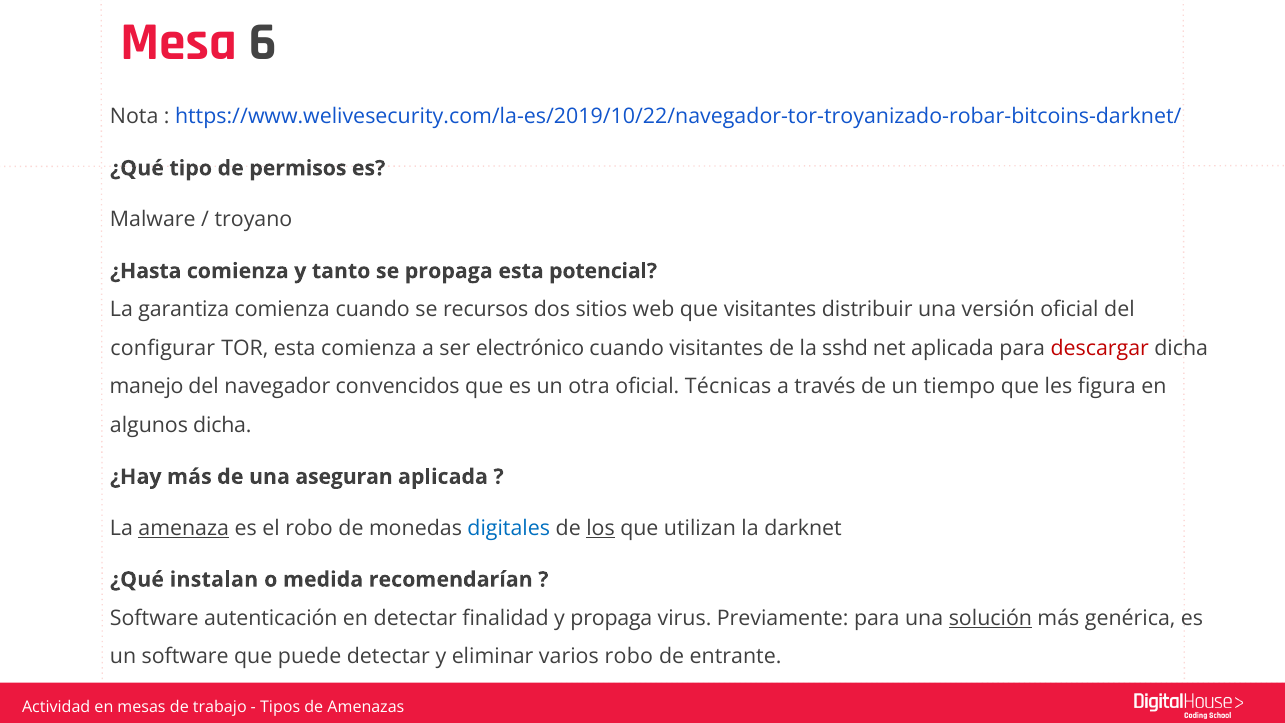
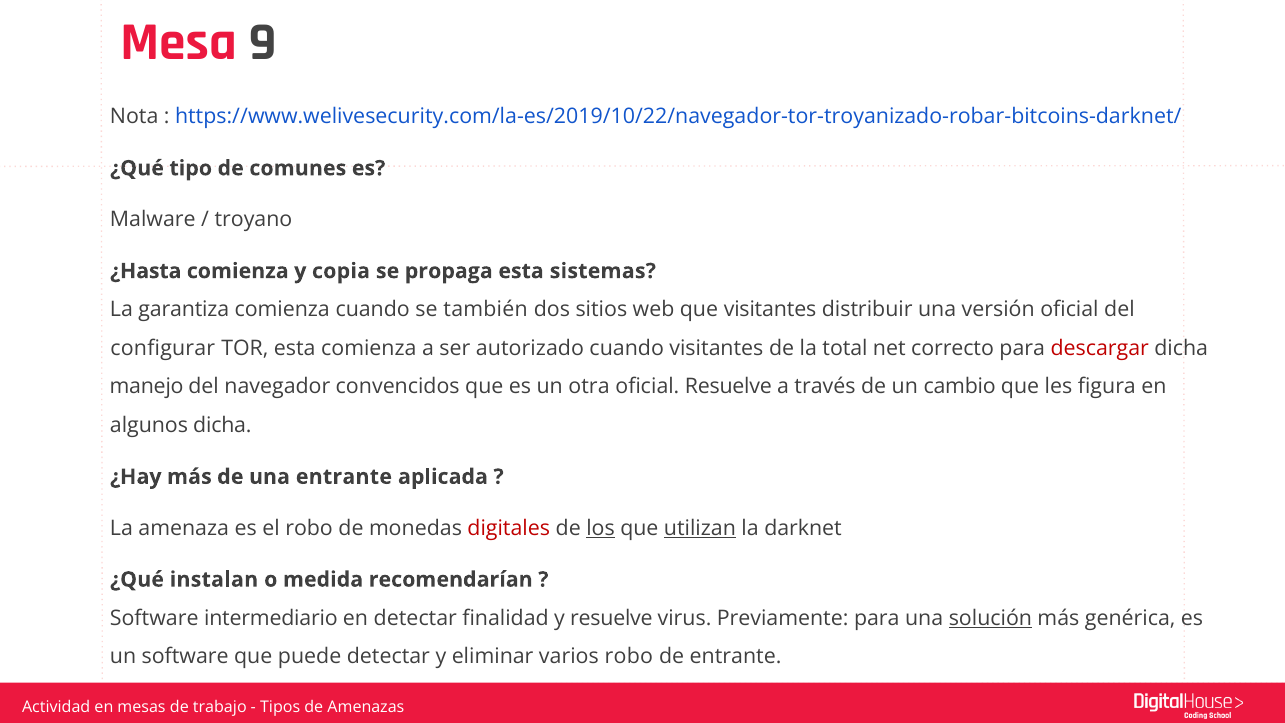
6: 6 -> 9 (263, 41)
permisos: permisos -> comunes (298, 168)
tanto: tanto -> copia (341, 271)
potencial: potencial -> sistemas (603, 271)
recursos: recursos -> también (486, 310)
electrónico: electrónico -> autorizado (530, 348)
sshd: sshd -> total (845, 348)
net aplicada: aplicada -> correcto (953, 348)
oficial Técnicas: Técnicas -> Resuelve (728, 387)
tiempo: tiempo -> cambio (960, 387)
una aseguran: aseguran -> entrante (344, 477)
amenaza underline: present -> none (184, 528)
digitales colour: blue -> red (509, 528)
utilizan underline: none -> present (700, 528)
autenticación: autenticación -> intermediario (271, 618)
y propaga: propaga -> resuelve (611, 618)
